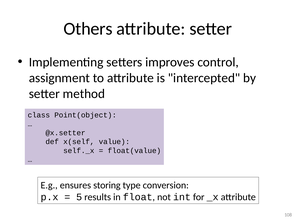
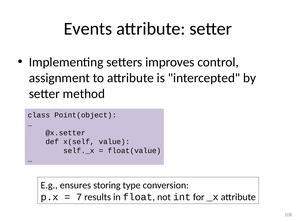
Others: Others -> Events (88, 29)
5: 5 -> 7 (79, 197)
